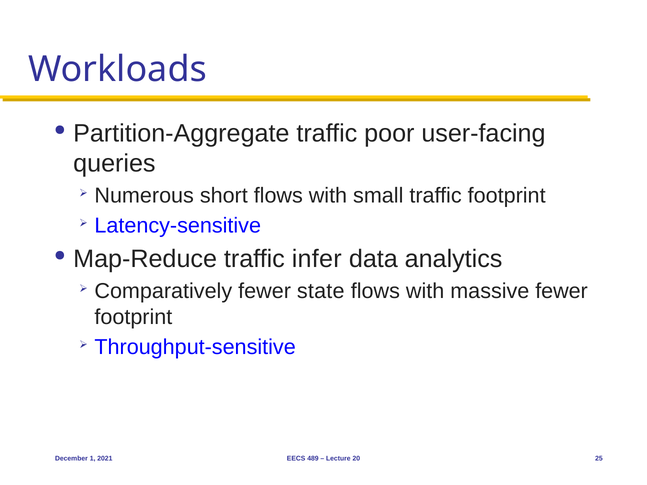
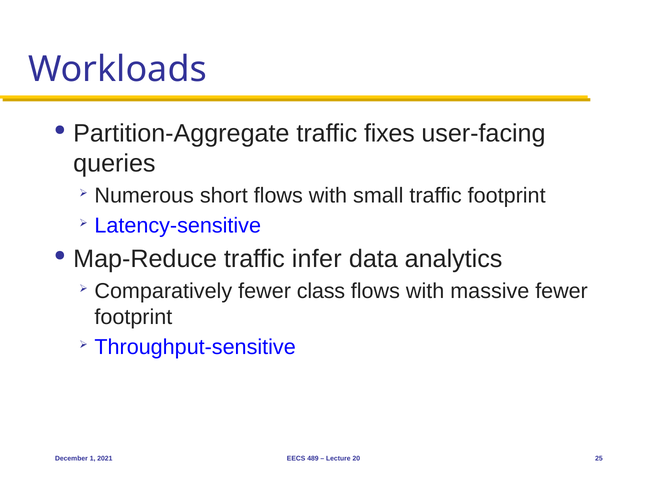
poor: poor -> fixes (389, 133)
state: state -> class (321, 291)
